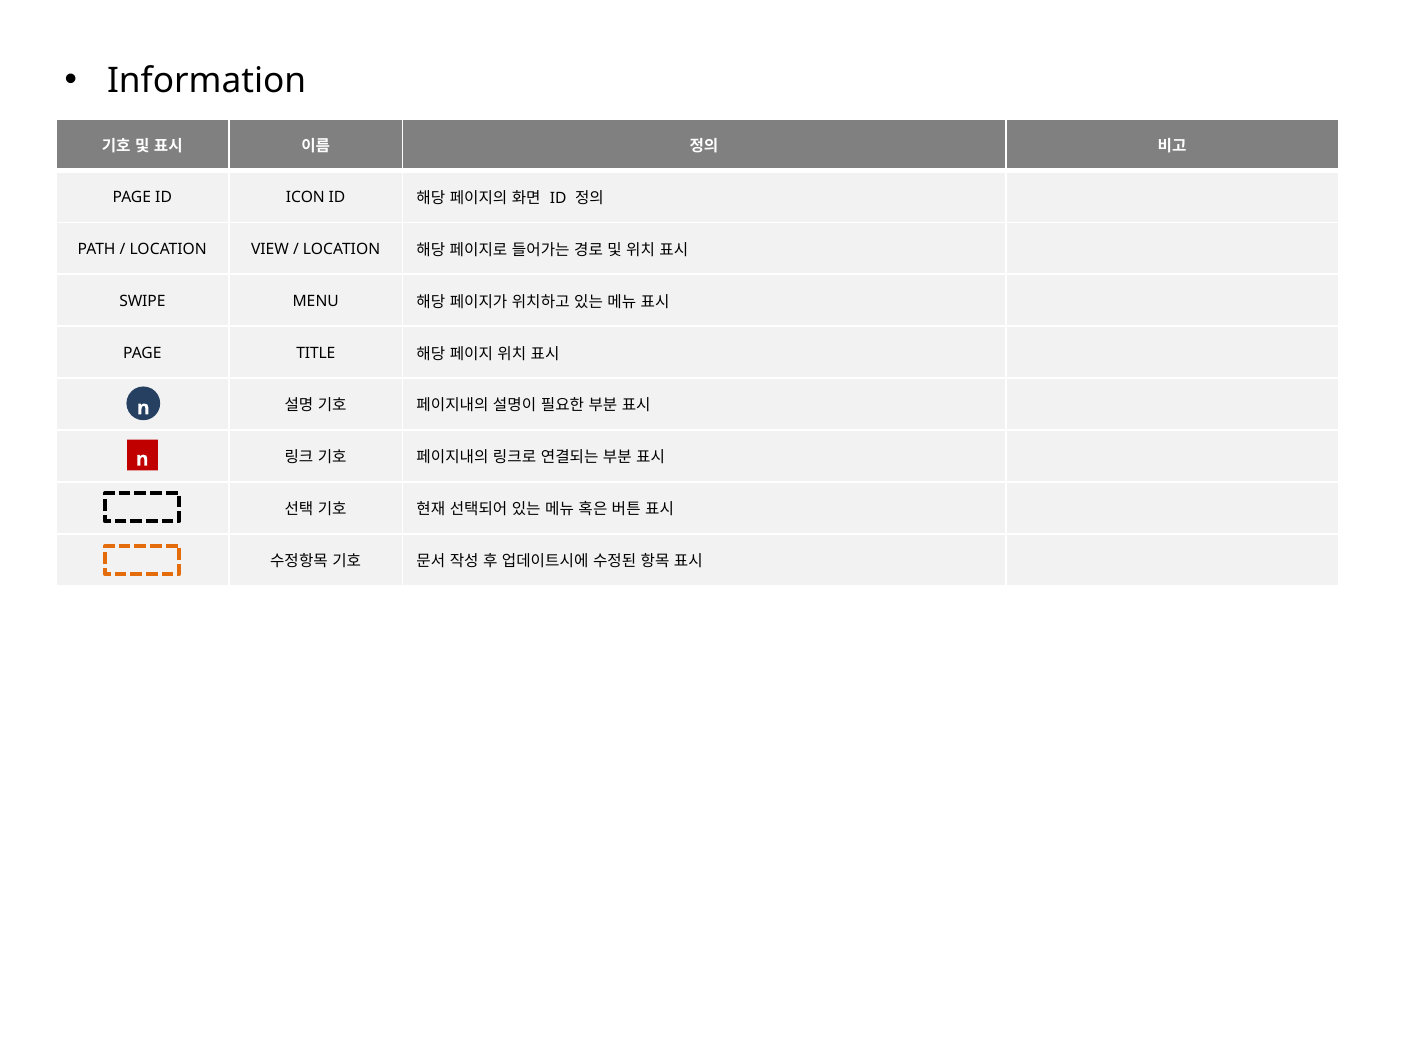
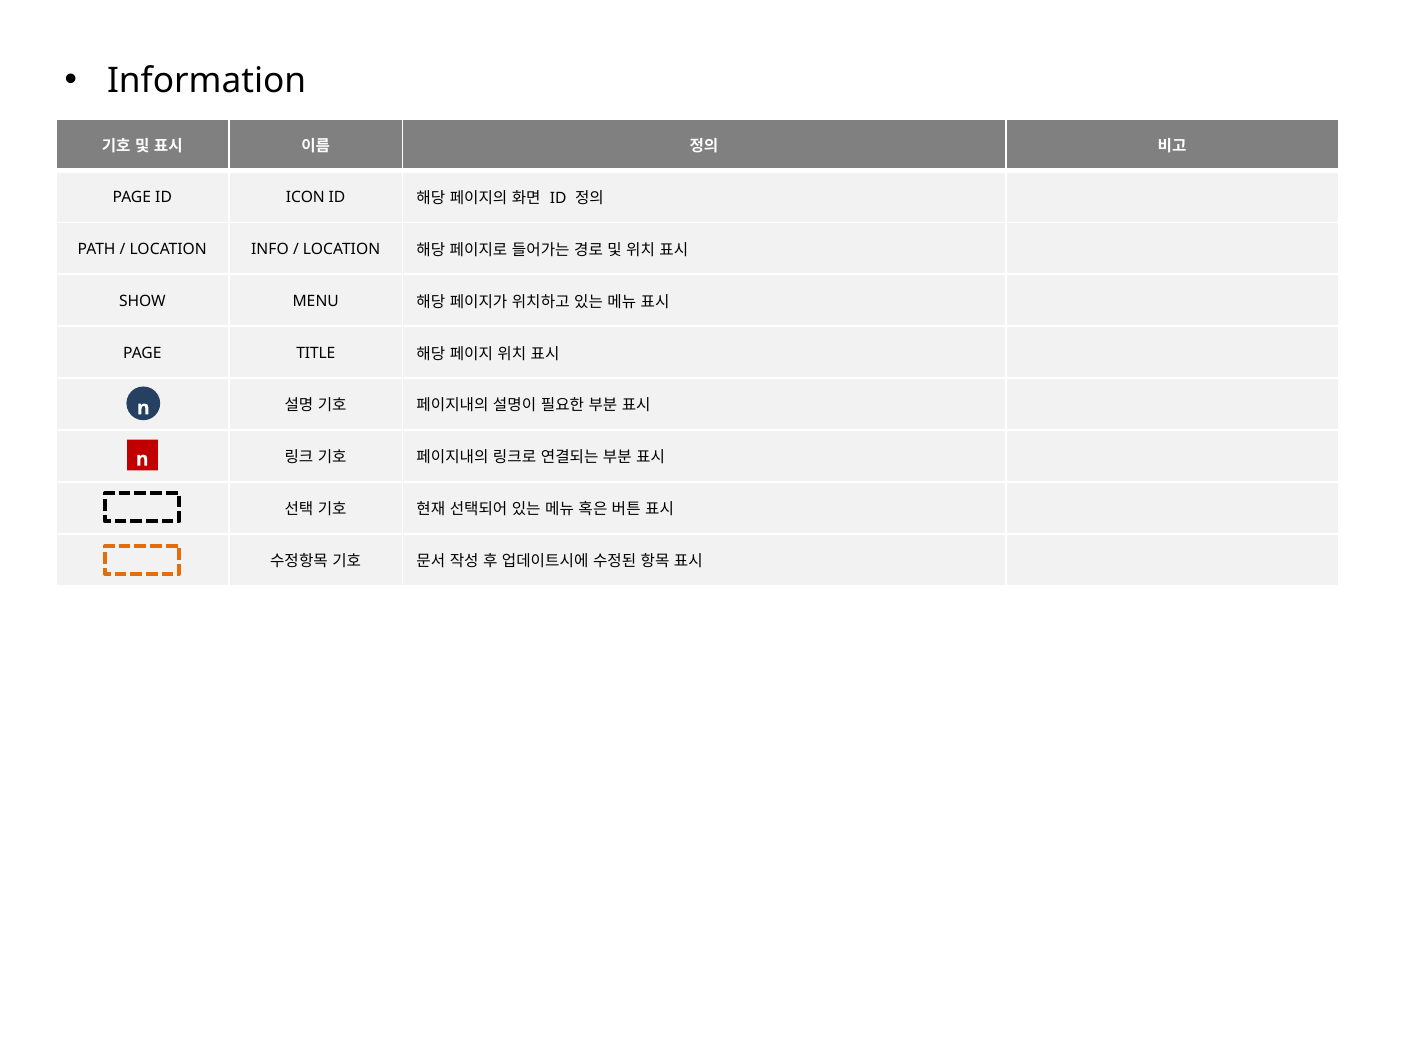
VIEW: VIEW -> INFO (270, 249)
SWIPE: SWIPE -> SHOW (142, 301)
